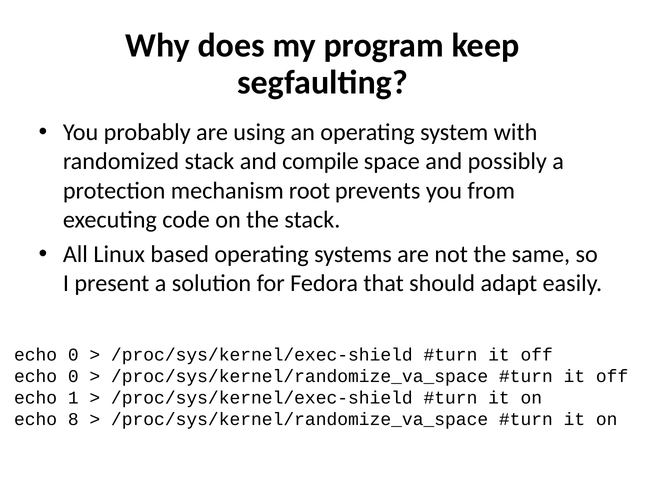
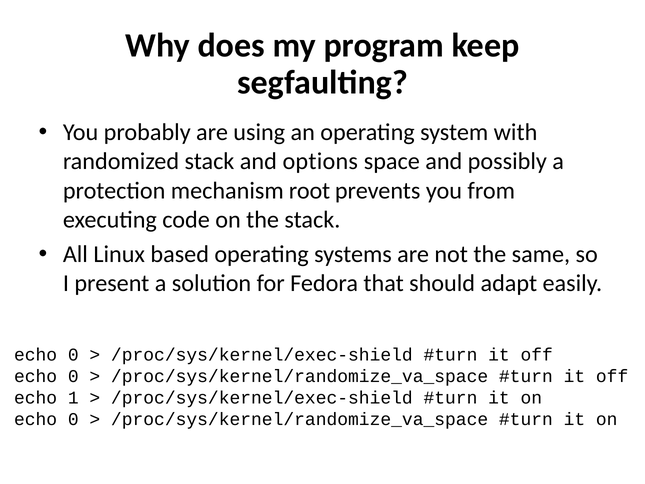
compile: compile -> options (320, 161)
8: 8 -> 0 (73, 419)
